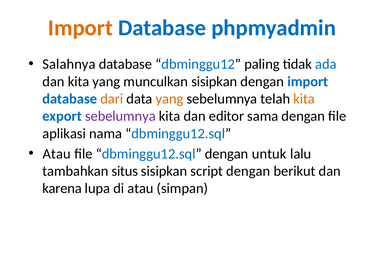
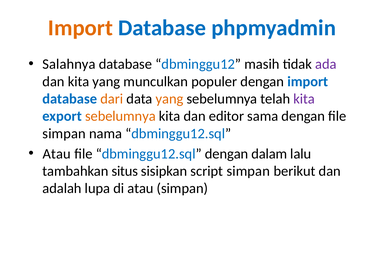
paling: paling -> masih (262, 64)
ada colour: blue -> purple (326, 64)
munculkan sisipkan: sisipkan -> populer (214, 82)
kita colour: orange -> purple (304, 99)
sebelumnya colour: purple -> orange (120, 116)
aplikasi: aplikasi -> simpan (64, 134)
untuk: untuk -> dalam (269, 154)
script dengan: dengan -> simpan (248, 171)
karena: karena -> adalah (62, 188)
